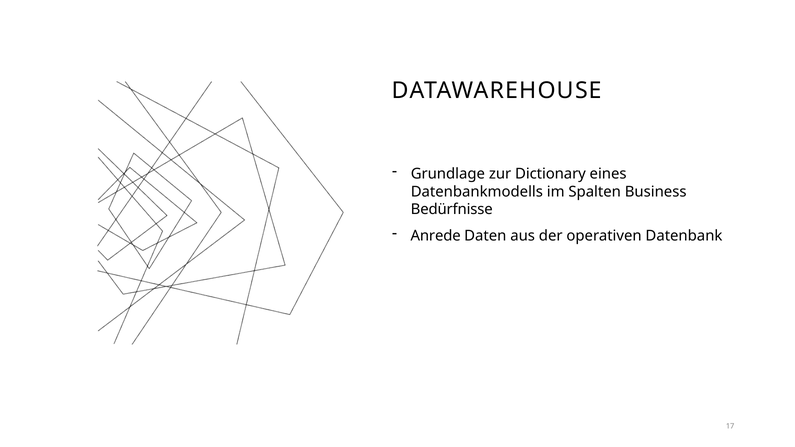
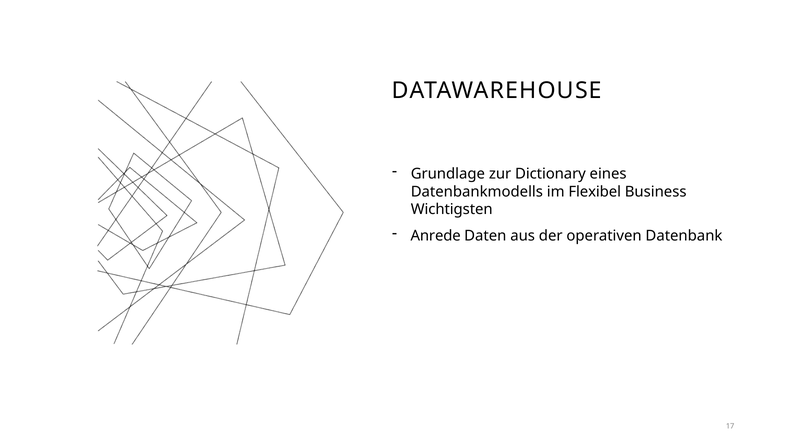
Spalten: Spalten -> Flexibel (595, 192)
Bedürfnisse: Bedürfnisse -> Wichtigsten (452, 210)
